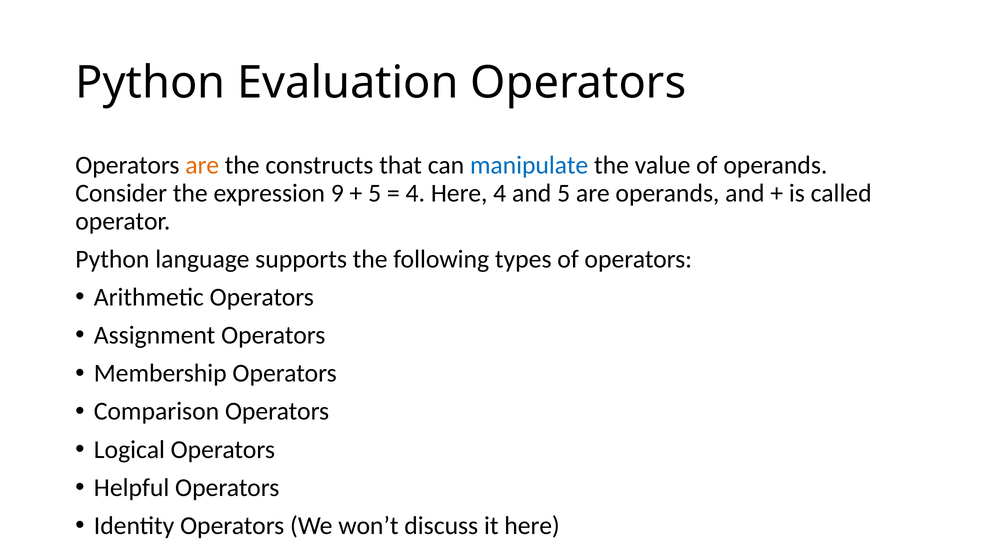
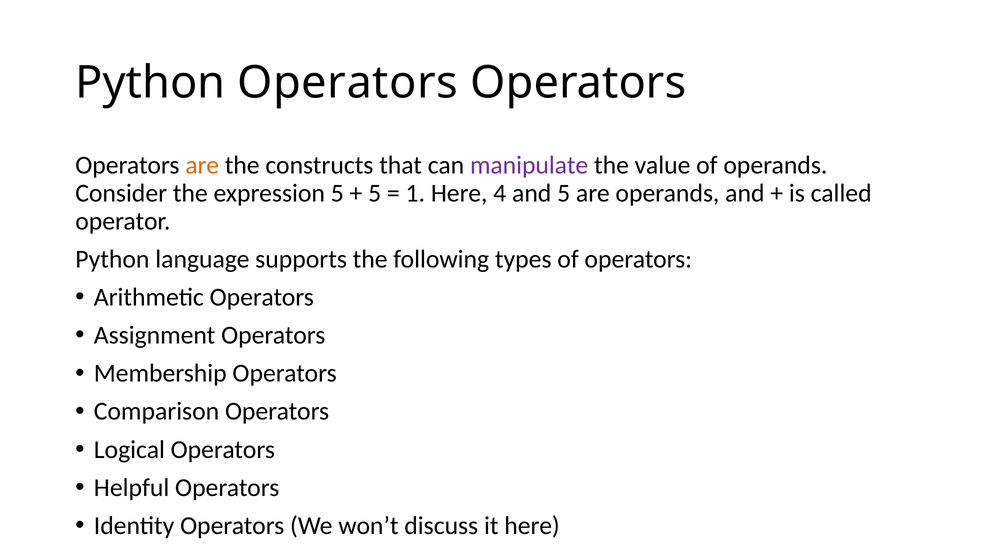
Python Evaluation: Evaluation -> Operators (348, 83)
manipulate colour: blue -> purple (529, 165)
expression 9: 9 -> 5 (337, 193)
4: 4 -> 1 (415, 193)
